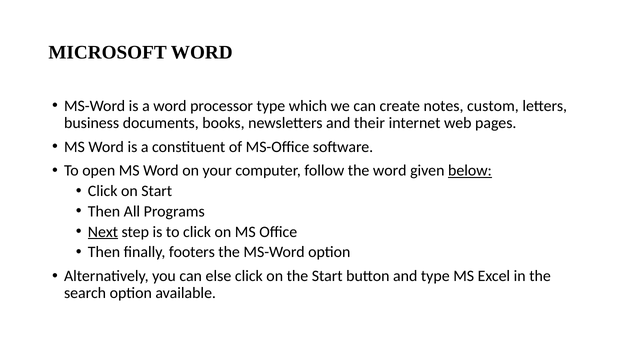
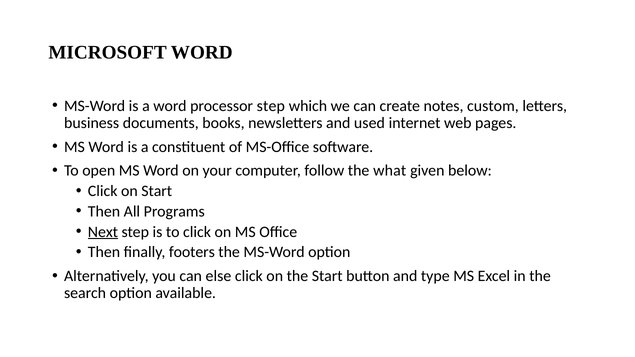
processor type: type -> step (271, 106)
their: their -> used (369, 123)
the word: word -> what (390, 171)
below underline: present -> none (470, 171)
